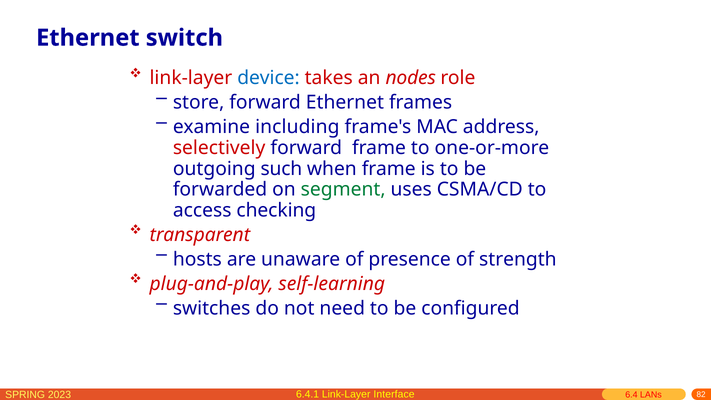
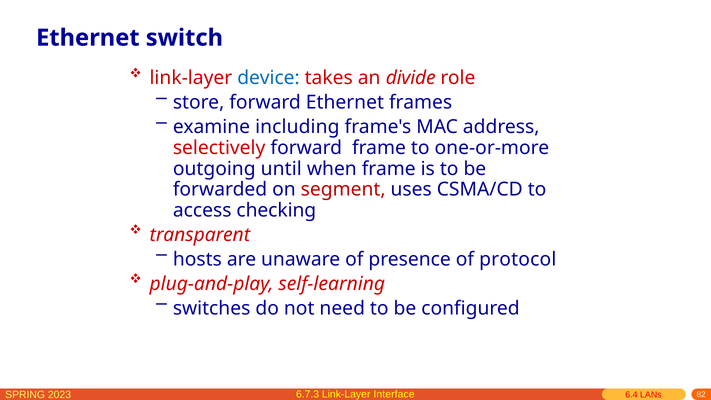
nodes: nodes -> divide (411, 78)
such: such -> until (281, 169)
segment colour: green -> red (343, 189)
strength: strength -> protocol (518, 259)
6.4.1: 6.4.1 -> 6.7.3 (308, 394)
